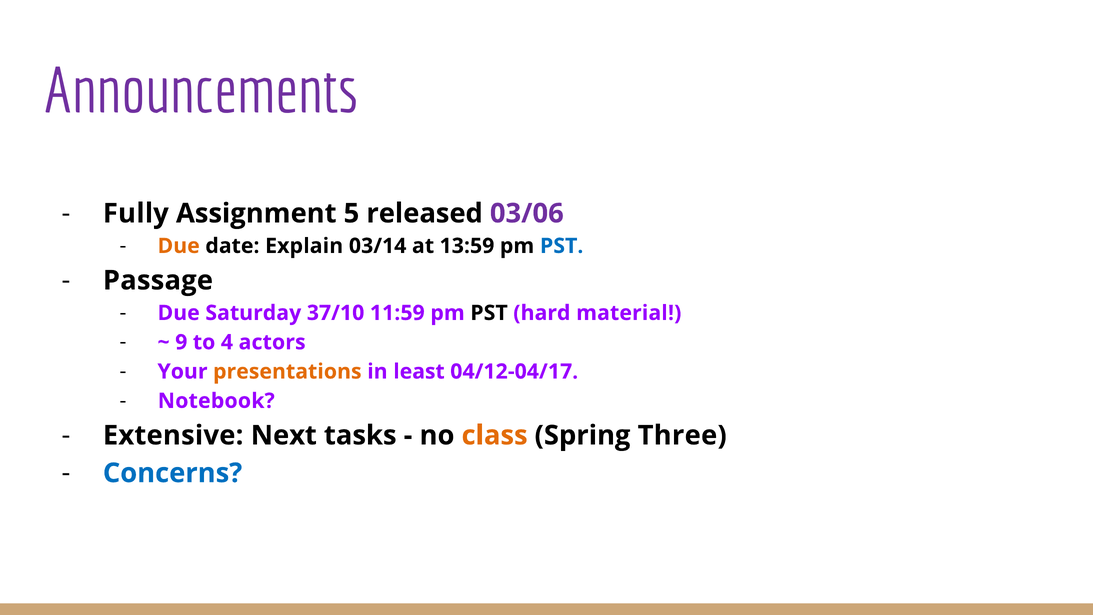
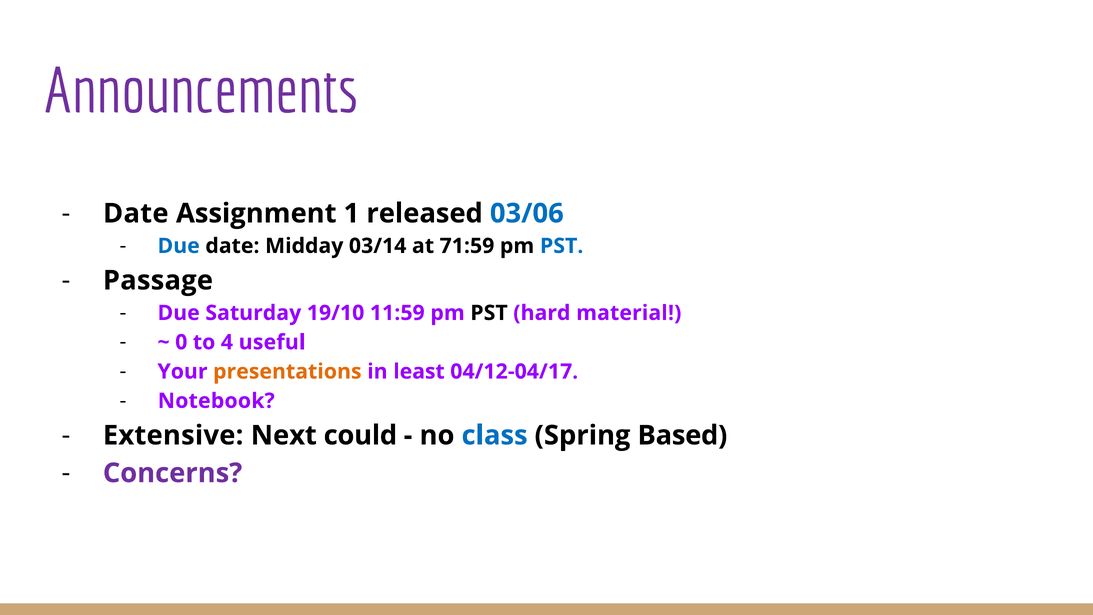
Fully: Fully -> Date (136, 213)
5: 5 -> 1 (351, 213)
03/06 colour: purple -> blue (527, 213)
Due colour: orange -> blue (179, 246)
Explain: Explain -> Midday (304, 246)
13:59: 13:59 -> 71:59 (467, 246)
37/10: 37/10 -> 19/10 (336, 313)
9: 9 -> 0 (181, 342)
actors: actors -> useful (272, 342)
tasks: tasks -> could (360, 435)
class colour: orange -> blue (495, 435)
Three: Three -> Based (682, 435)
Concerns colour: blue -> purple (173, 473)
